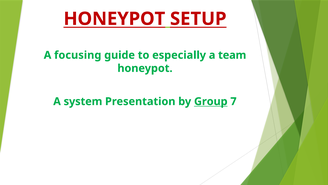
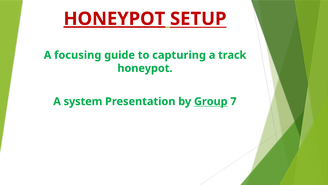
HONEYPOT underline: none -> present (114, 19)
especially: especially -> capturing (179, 55)
team: team -> track (232, 55)
